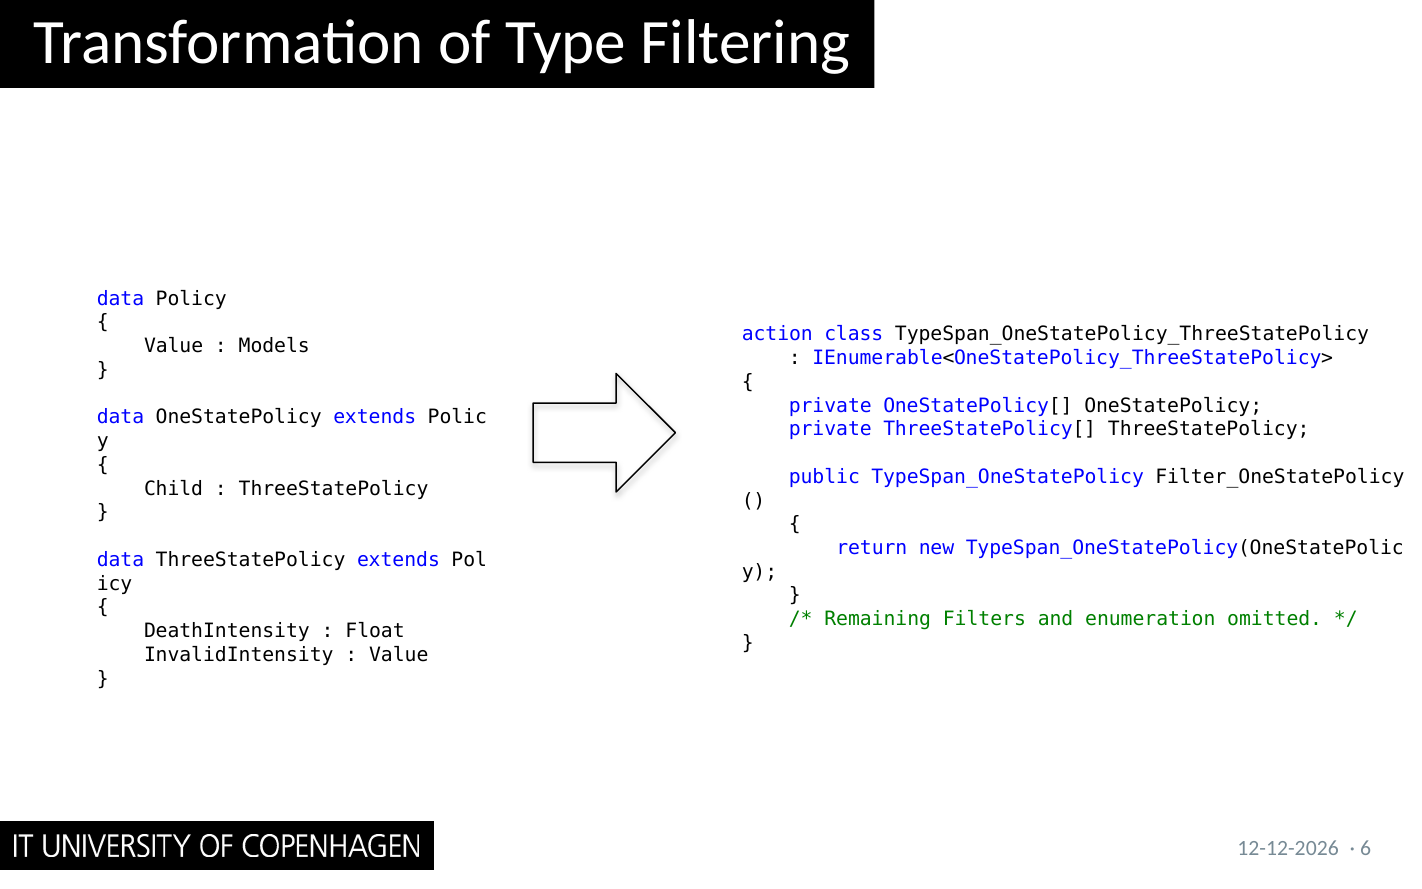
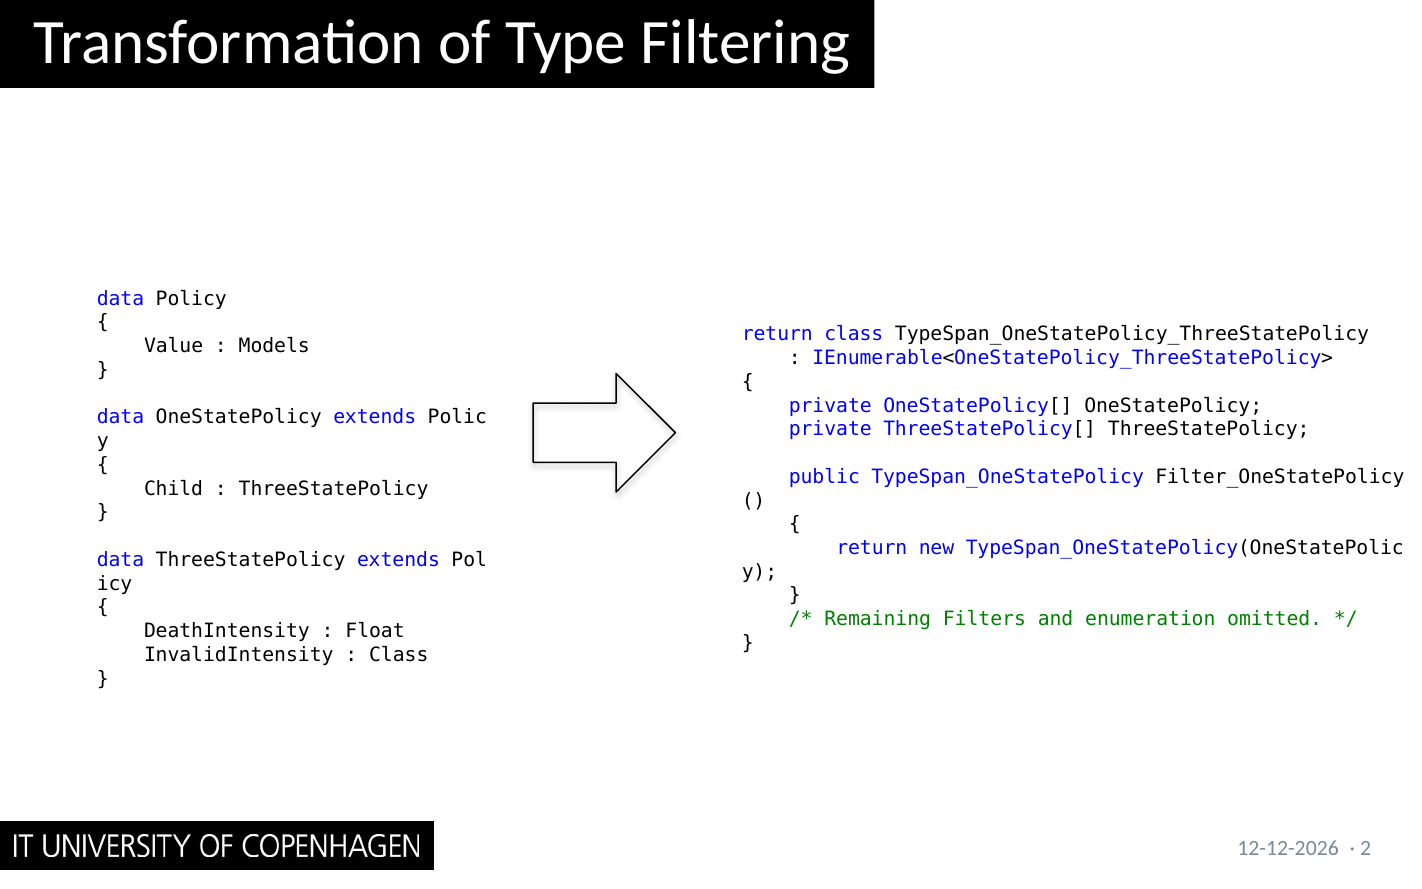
action: action -> return (777, 334)
Value: Value -> Class (399, 655)
6: 6 -> 2 (1366, 848)
